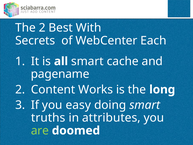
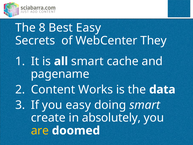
The 2: 2 -> 8 (42, 28)
Best With: With -> Easy (88, 28)
Each: Each -> They (154, 40)
long: long -> data (162, 89)
truths: truths -> create (48, 118)
attributes: attributes -> absolutely (111, 118)
are colour: light green -> yellow (40, 130)
